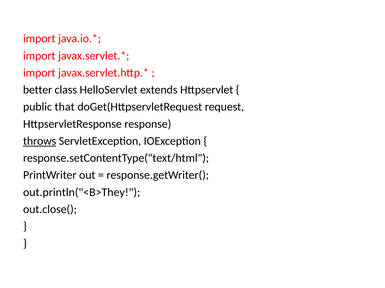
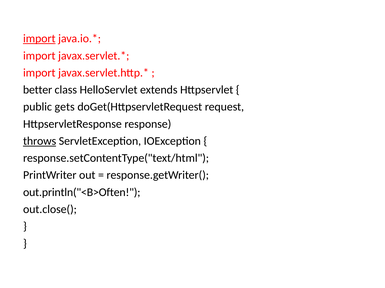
import underline: none -> present (39, 39)
that: that -> gets (65, 107)
out.println("<B>They: out.println("<B>They -> out.println("<B>Often (82, 193)
